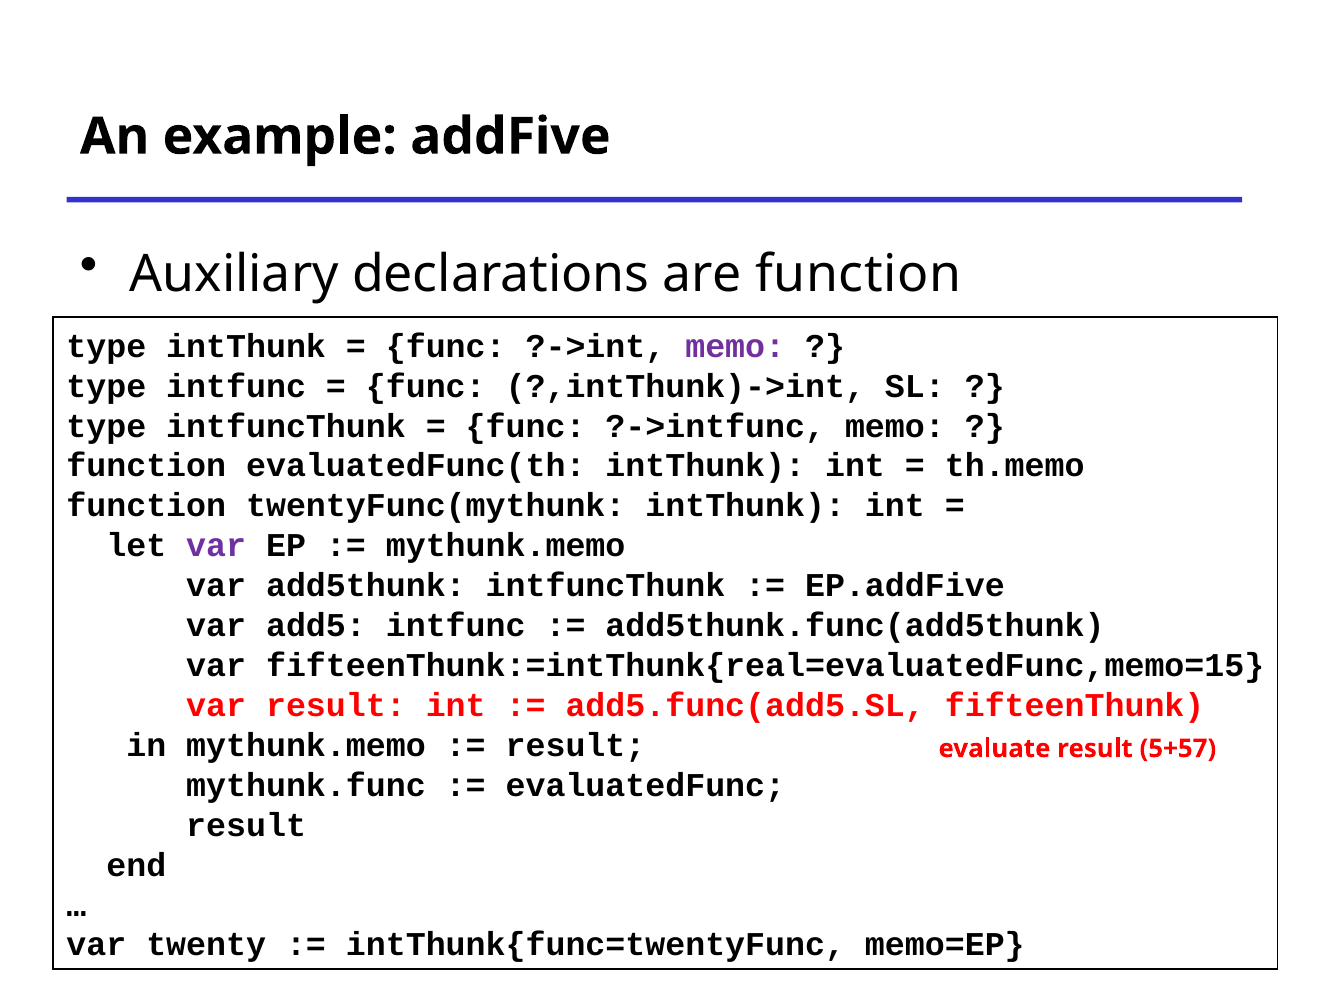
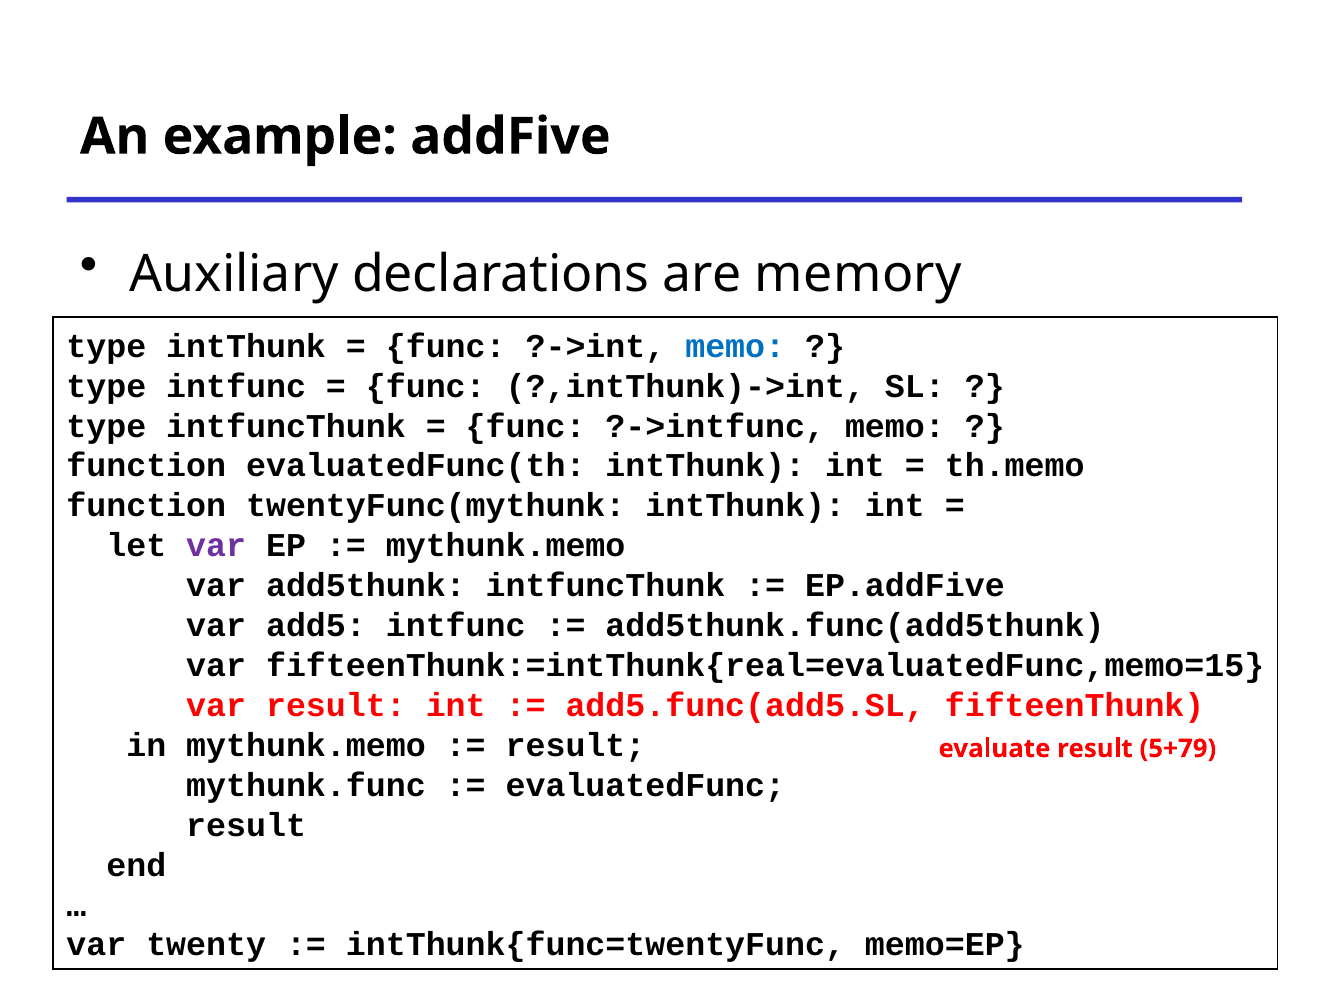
are function: function -> memory (858, 274)
memo colour: purple -> blue (735, 346)
5+57: 5+57 -> 5+79 (1178, 749)
